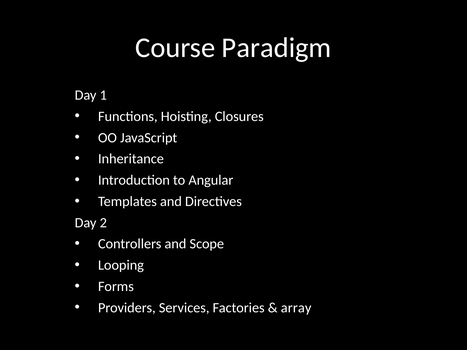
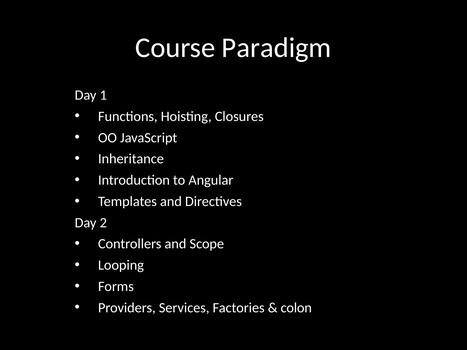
array: array -> colon (296, 308)
